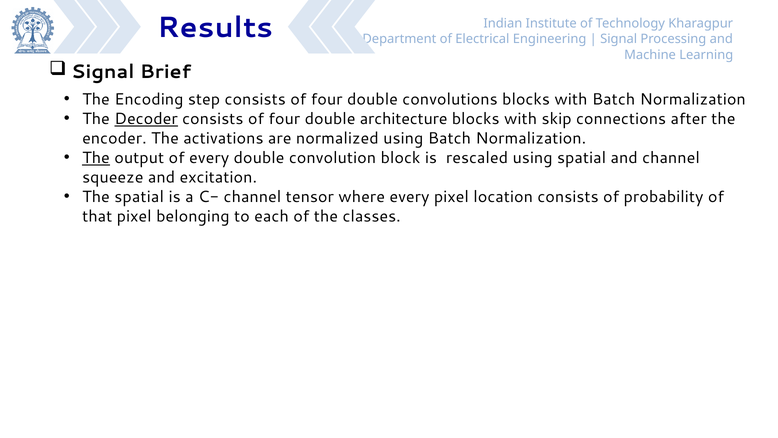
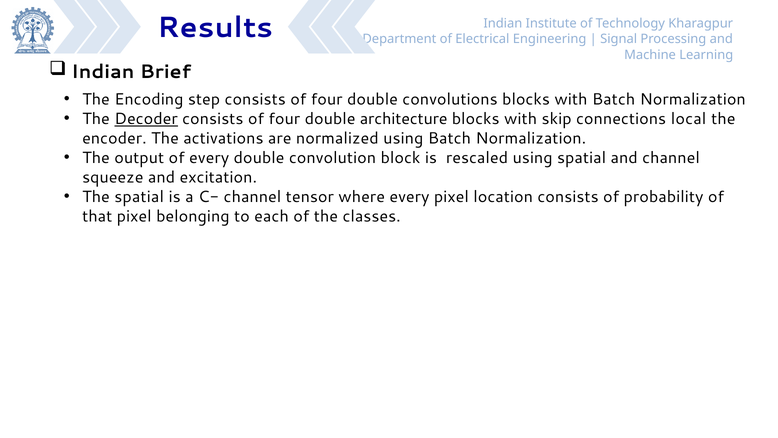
Signal: Signal -> Indian (103, 72)
after: after -> local (689, 119)
The underline: present -> none (96, 158)
